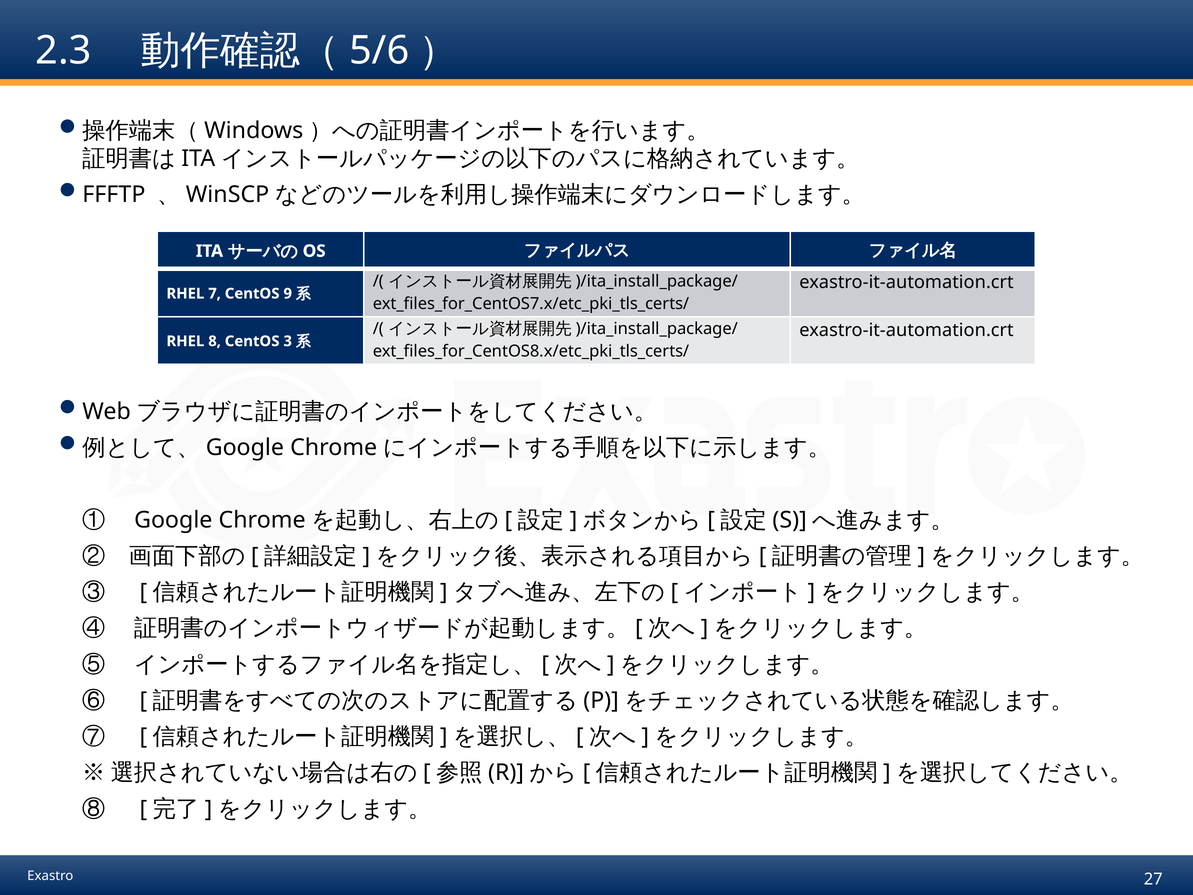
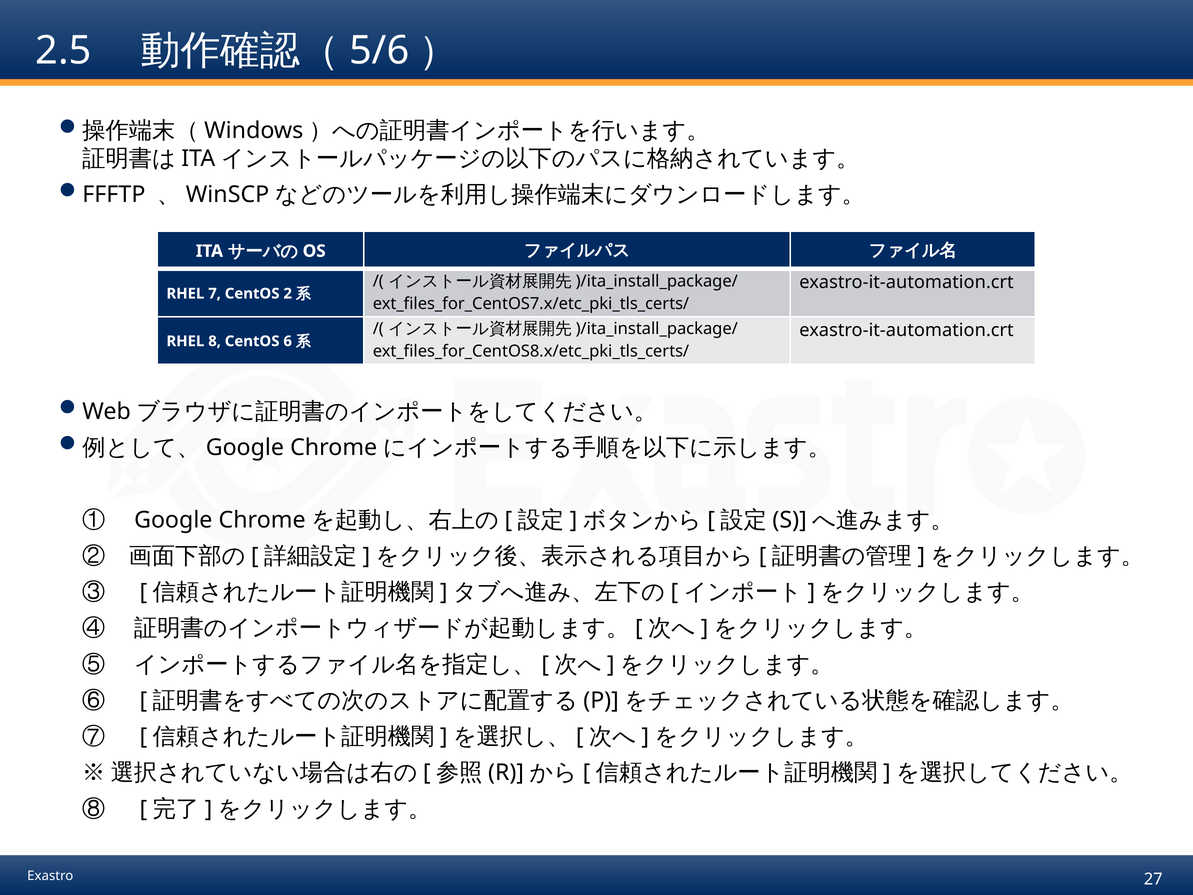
2.3: 2.3 -> 2.5 (63, 51)
9: 9 -> 2 (288, 294)
3: 3 -> 6 (288, 341)
